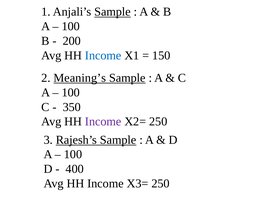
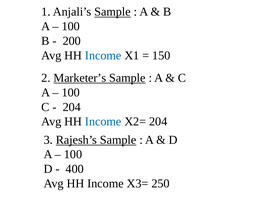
Meaning’s: Meaning’s -> Marketer’s (80, 78)
350: 350 -> 204 (72, 107)
Income colour: purple -> blue (103, 121)
X2= 250: 250 -> 204 (158, 121)
